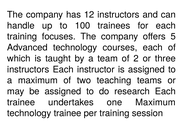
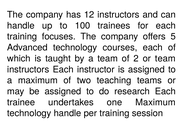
or three: three -> team (165, 59)
technology trainee: trainee -> handle (67, 113)
